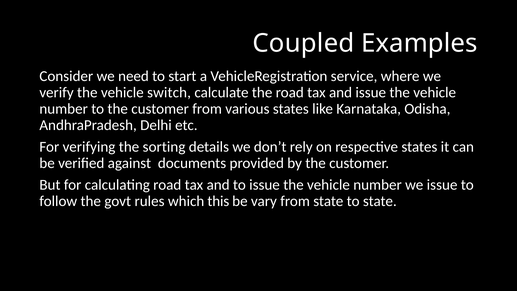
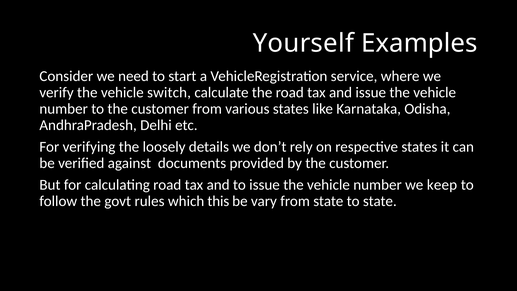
Coupled: Coupled -> Yourself (303, 43)
sorting: sorting -> loosely (164, 147)
we issue: issue -> keep (442, 185)
